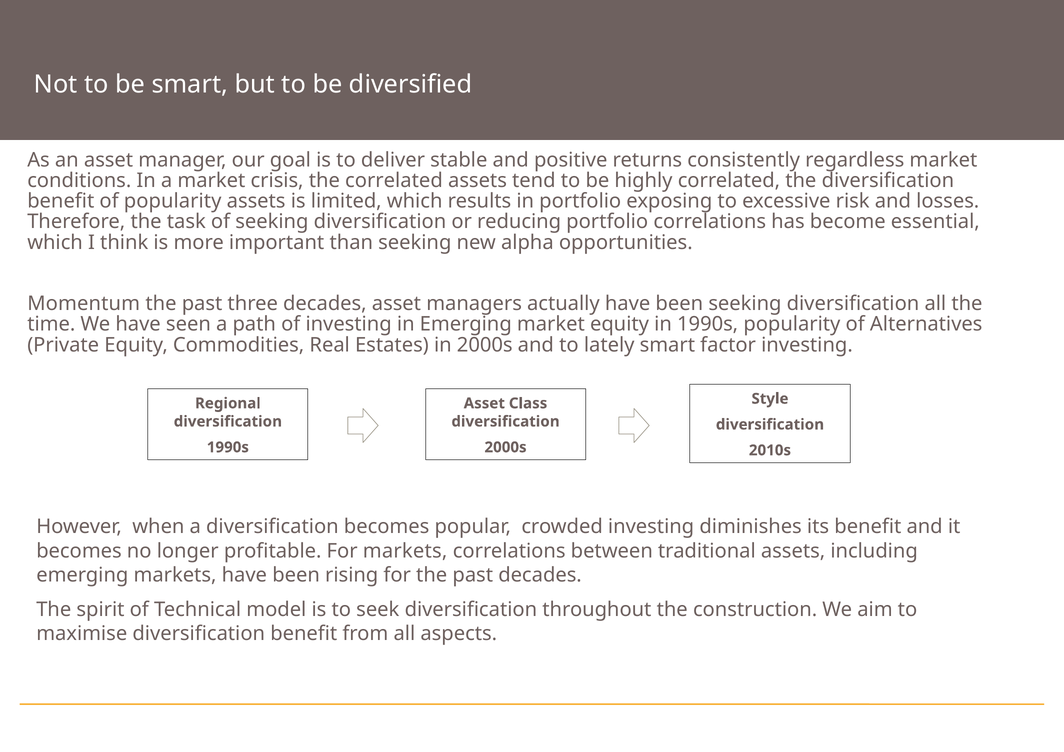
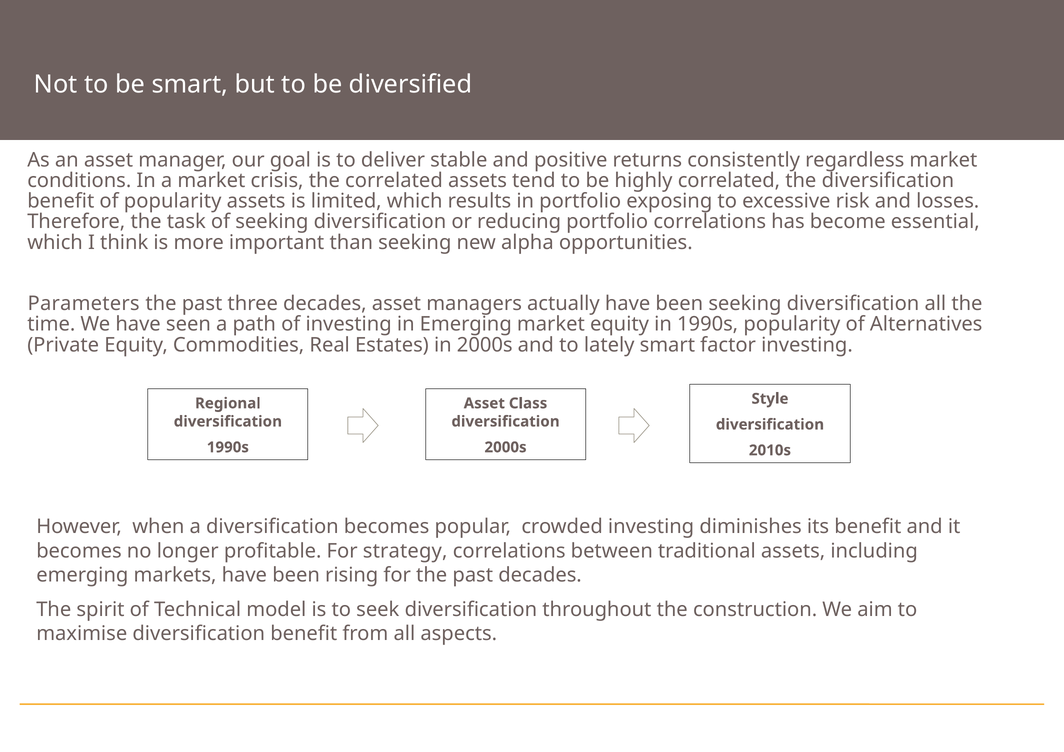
Momentum: Momentum -> Parameters (84, 304)
For markets: markets -> strategy (405, 551)
